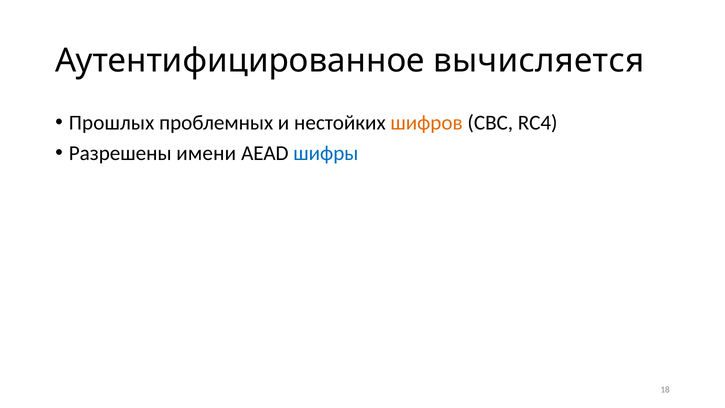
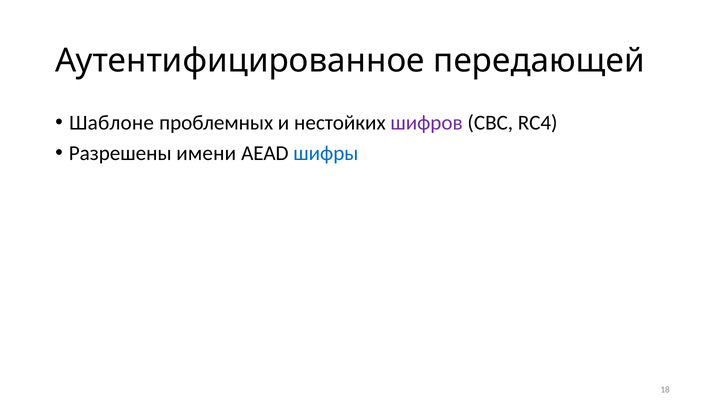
вычисляется: вычисляется -> передающей (539, 61)
Прошлых: Прошлых -> Шаблоне (112, 123)
шифров colour: orange -> purple (427, 123)
